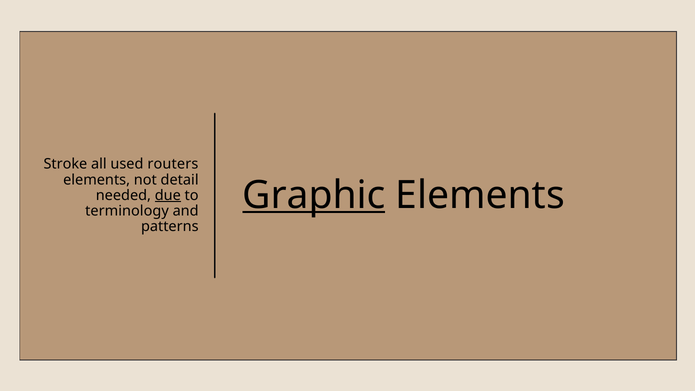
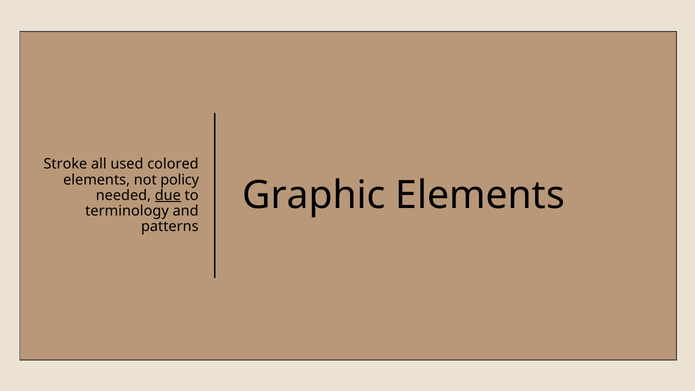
routers: routers -> colored (173, 164)
detail: detail -> policy (180, 180)
Graphic underline: present -> none (314, 195)
